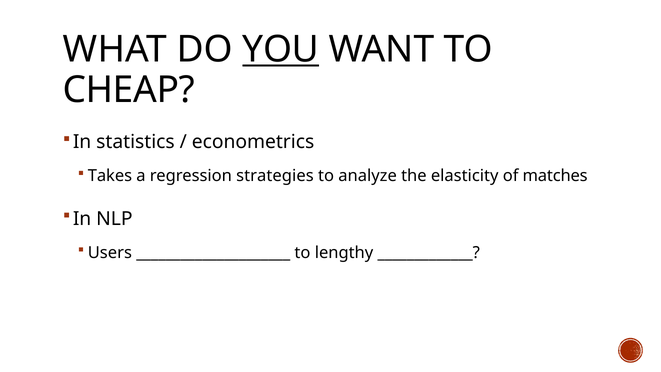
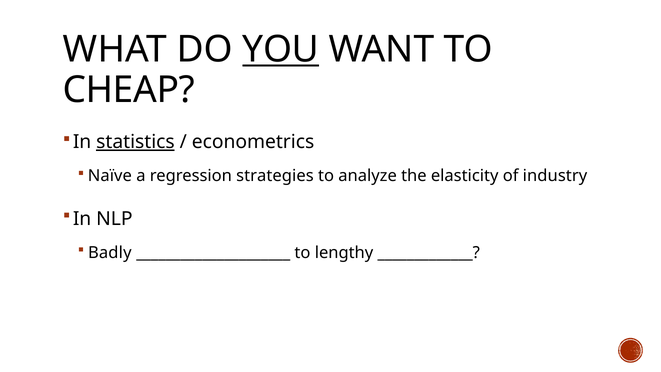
statistics underline: none -> present (135, 142)
Takes: Takes -> Naïve (110, 176)
matches: matches -> industry (555, 176)
Users: Users -> Badly (110, 253)
